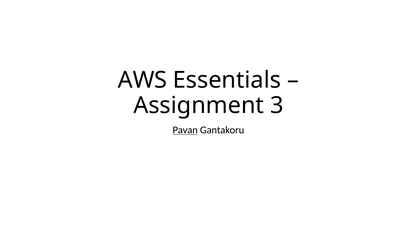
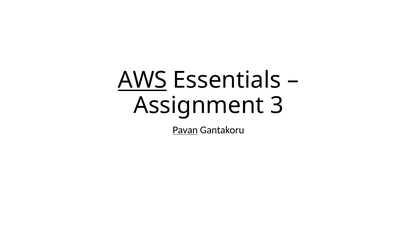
AWS underline: none -> present (143, 80)
